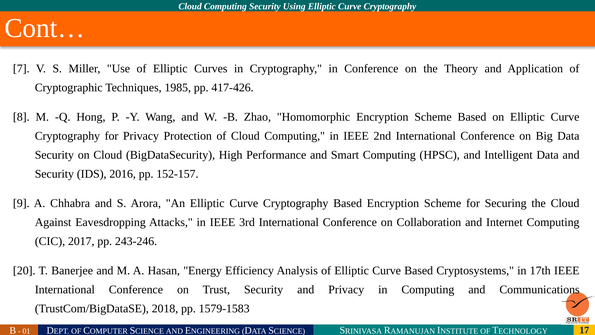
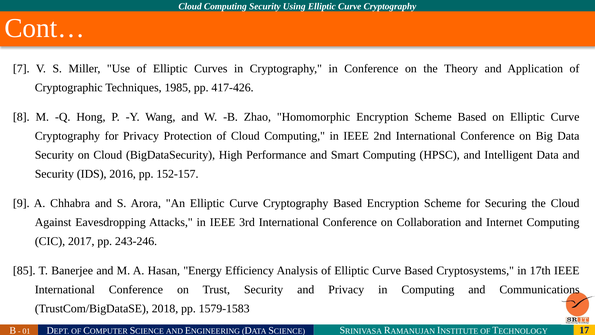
20: 20 -> 85 (24, 270)
